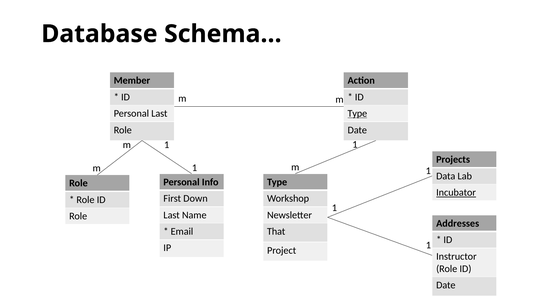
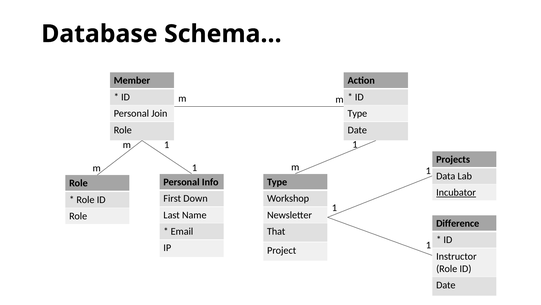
Personal Last: Last -> Join (159, 113)
Type underline: present -> none (357, 113)
Addresses: Addresses -> Difference (458, 223)
